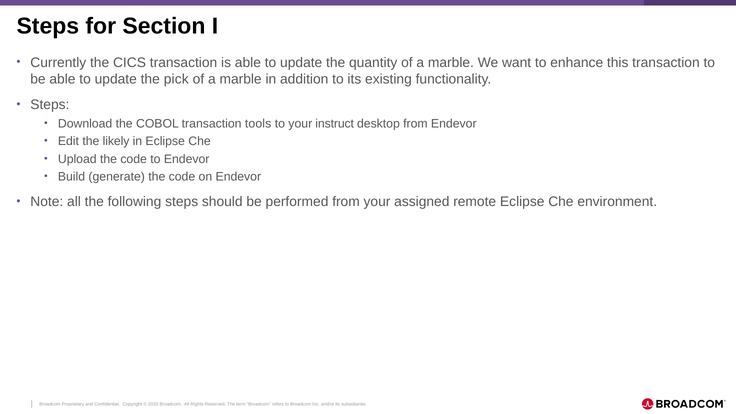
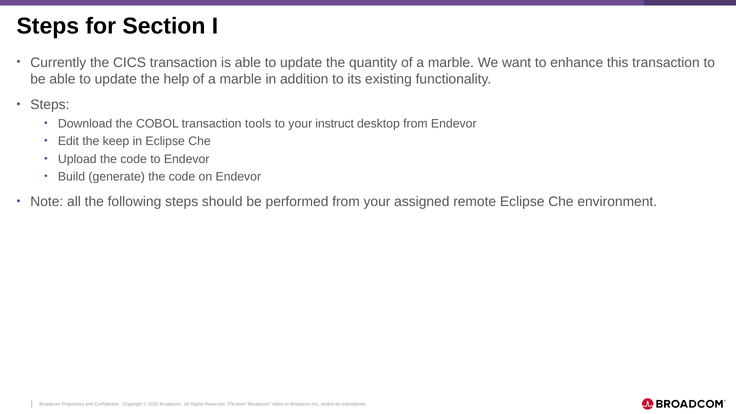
pick: pick -> help (176, 79)
likely: likely -> keep (116, 141)
